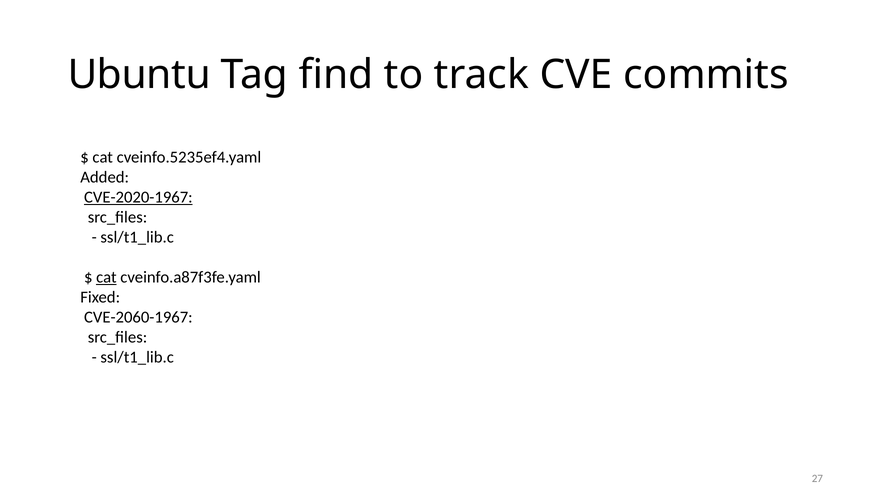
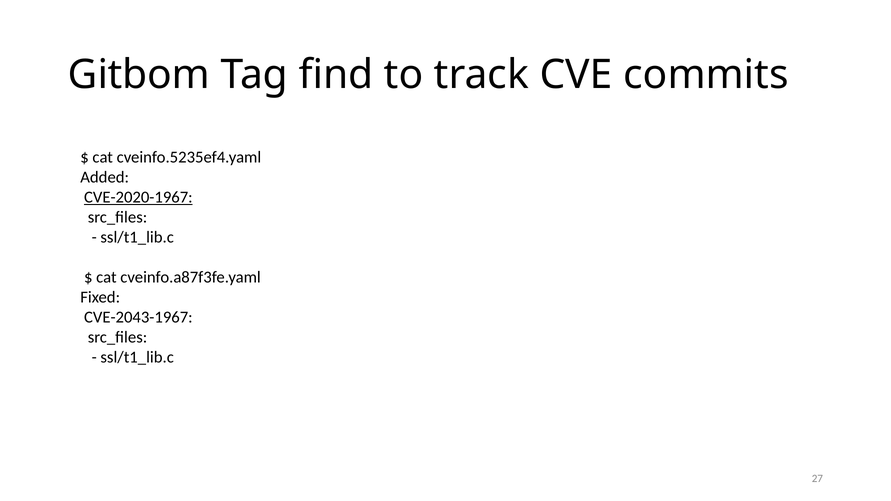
Ubuntu: Ubuntu -> Gitbom (139, 75)
cat underline: present -> none (106, 277)
CVE-2060-1967: CVE-2060-1967 -> CVE-2043-1967 (138, 317)
